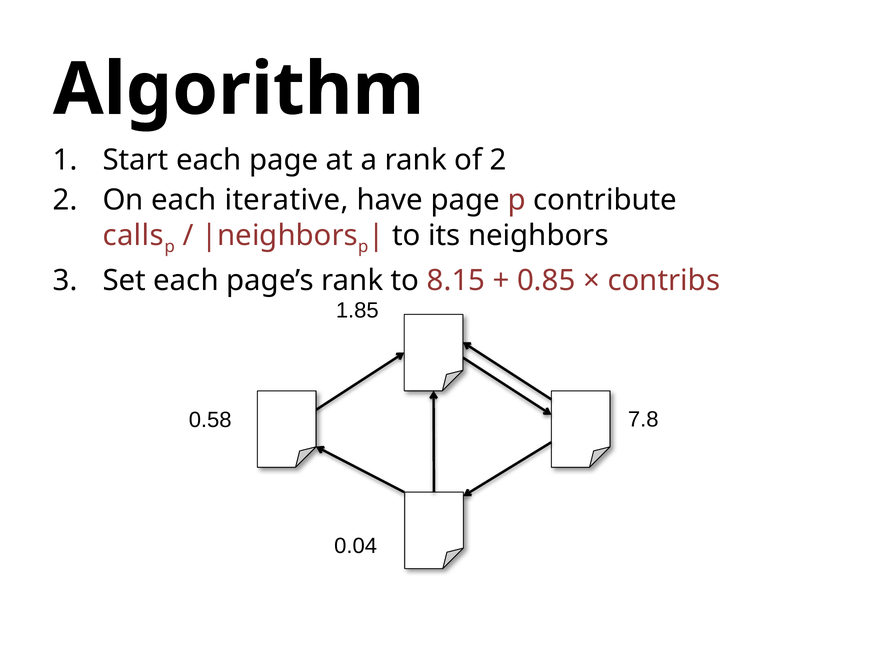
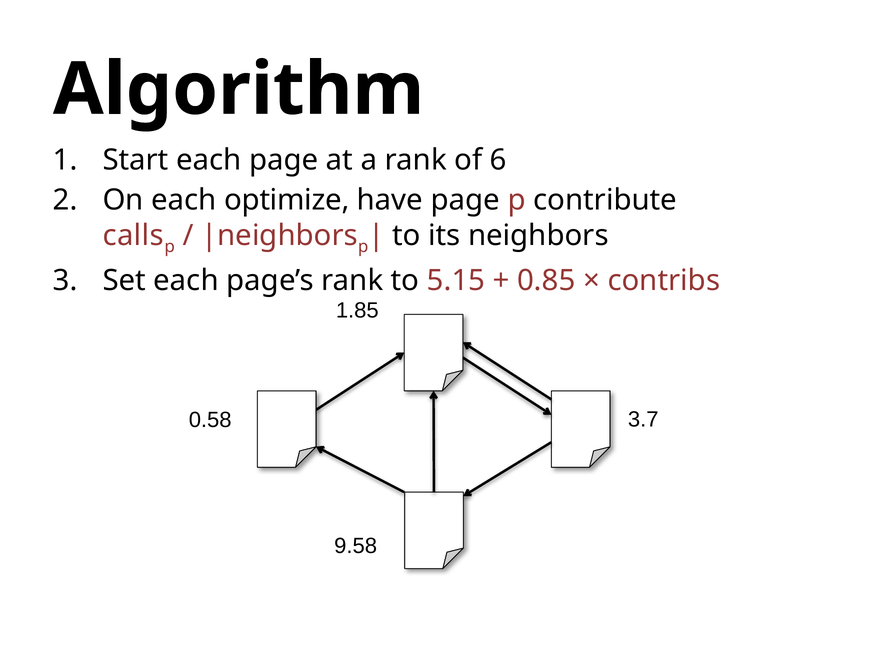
of 2: 2 -> 6 (498, 160)
iterative: iterative -> optimize (287, 200)
8.15: 8.15 -> 5.15 (456, 281)
7.8: 7.8 -> 3.7 (643, 420)
0.04: 0.04 -> 9.58 (356, 547)
